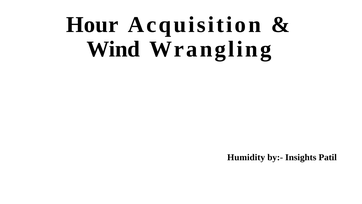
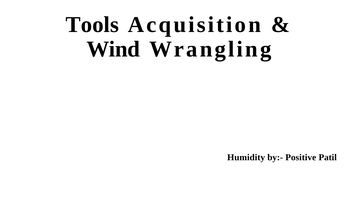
Hour: Hour -> Tools (92, 25)
Insights: Insights -> Positive (301, 157)
